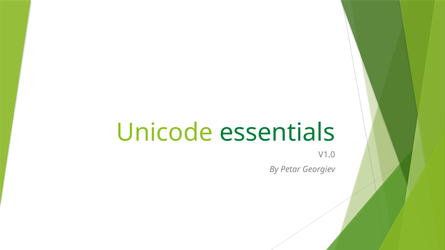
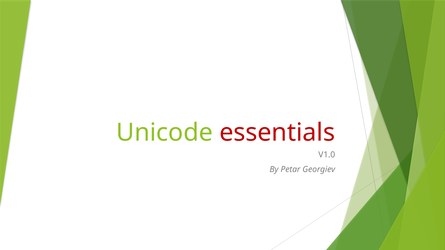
essentials colour: green -> red (277, 133)
